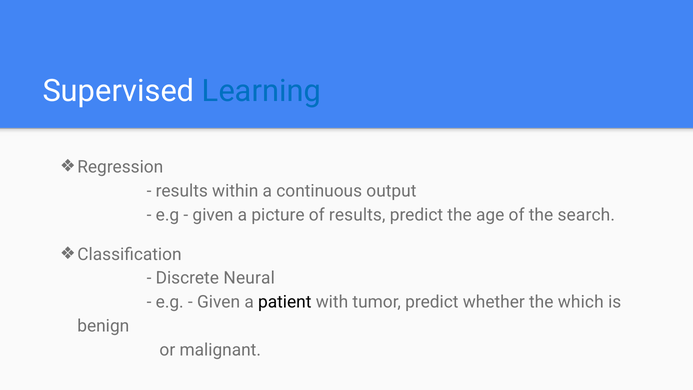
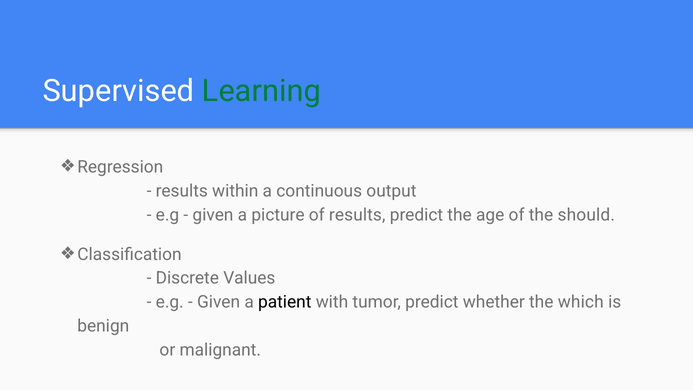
Learning colour: blue -> green (261, 91)
search: search -> should (586, 215)
Neural: Neural -> Values (249, 278)
